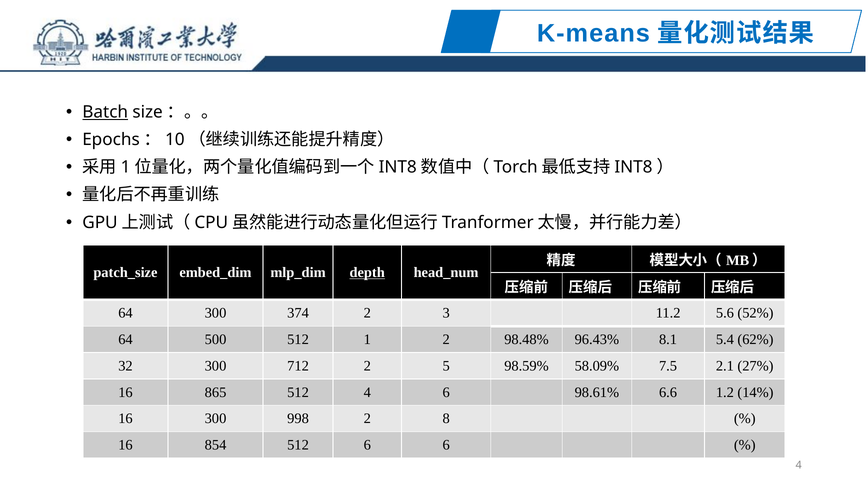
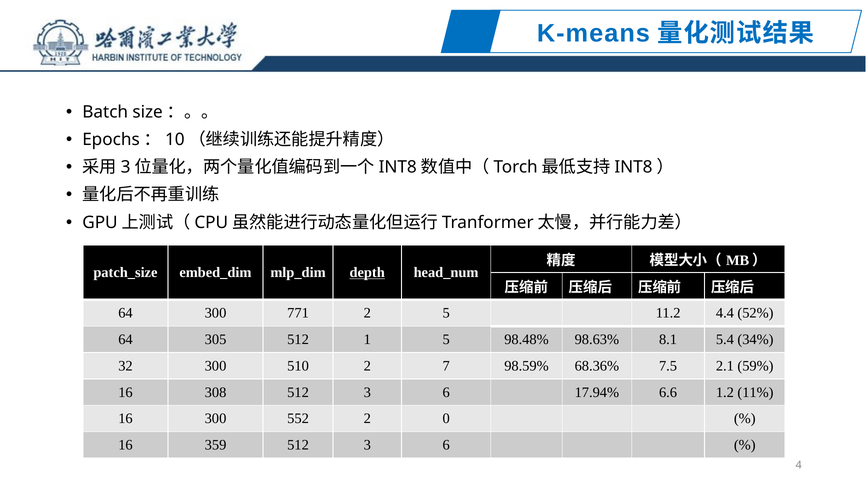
Batch underline: present -> none (105, 112)
1: 1 -> 3 (126, 167)
374: 374 -> 771 (298, 313)
2 3: 3 -> 5 (446, 313)
5.6: 5.6 -> 4.4 (725, 313)
500: 500 -> 305 (216, 340)
1 2: 2 -> 5 (446, 340)
96.43%: 96.43% -> 98.63% (597, 340)
62%: 62% -> 34% (756, 340)
712: 712 -> 510 (298, 366)
5: 5 -> 7 (446, 366)
58.09%: 58.09% -> 68.36% (597, 366)
27%: 27% -> 59% (756, 366)
865: 865 -> 308 (216, 392)
4: 4 -> 3 (367, 392)
98.61%: 98.61% -> 17.94% (597, 392)
14%: 14% -> 11% (756, 392)
998: 998 -> 552 (298, 419)
8: 8 -> 0 (446, 419)
854: 854 -> 359 (216, 445)
6: 6 -> 3 (367, 445)
